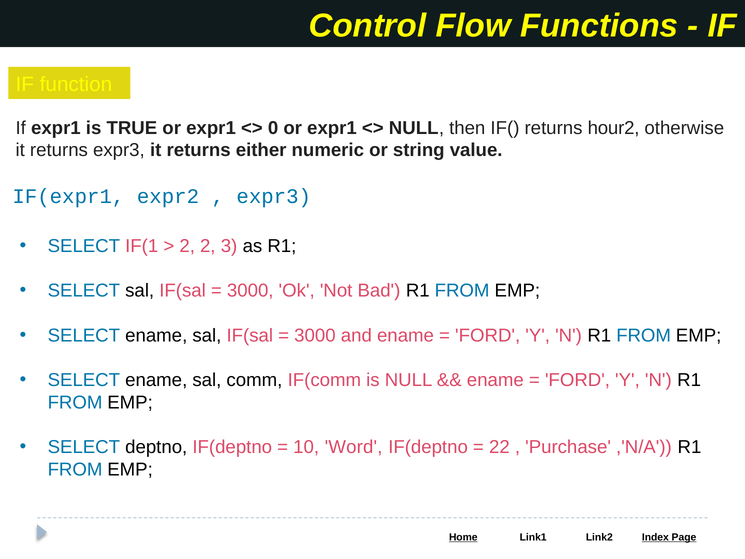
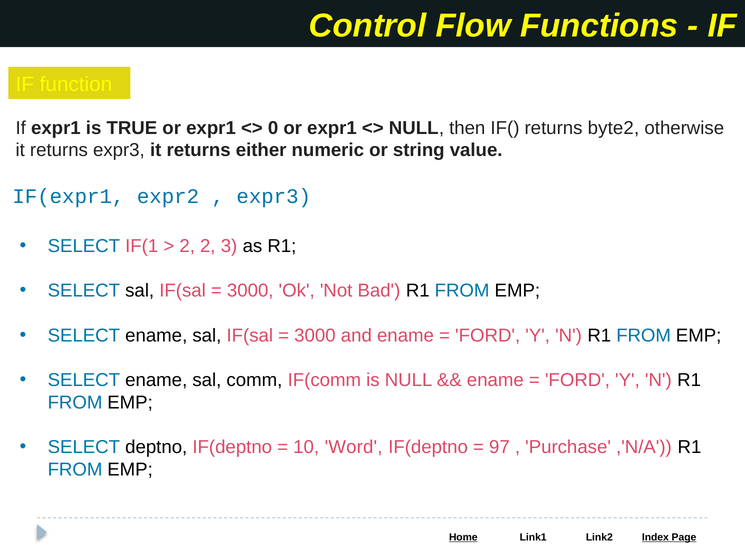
hour2: hour2 -> byte2 (613, 128)
22: 22 -> 97 (499, 447)
